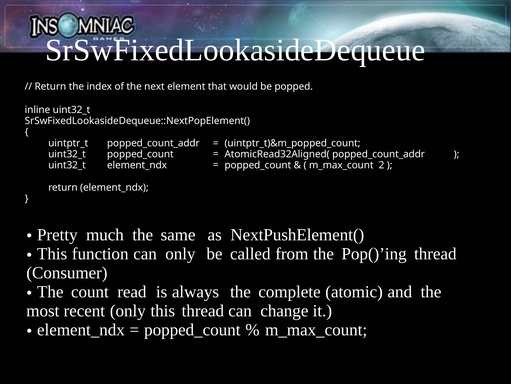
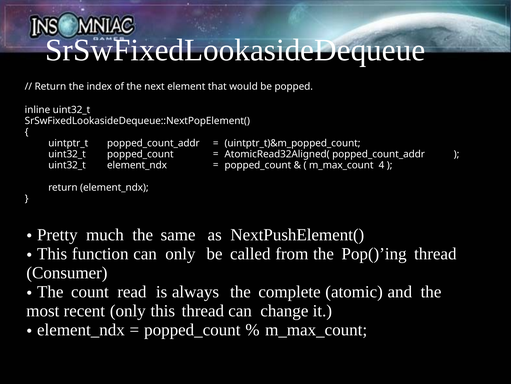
2: 2 -> 4 (381, 165)
